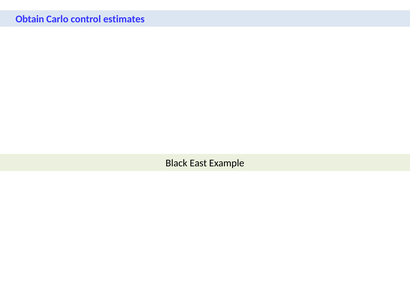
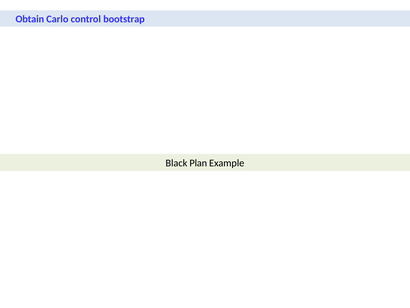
estimates: estimates -> bootstrap (124, 19)
East: East -> Plan (198, 163)
